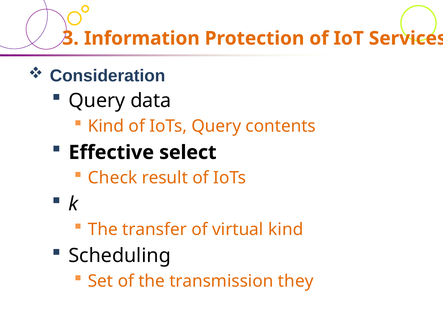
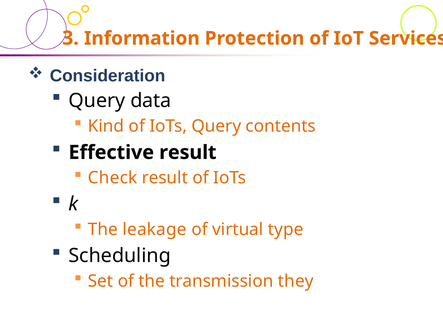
Effective select: select -> result (188, 153)
transfer: transfer -> leakage (155, 230)
virtual kind: kind -> type (286, 230)
